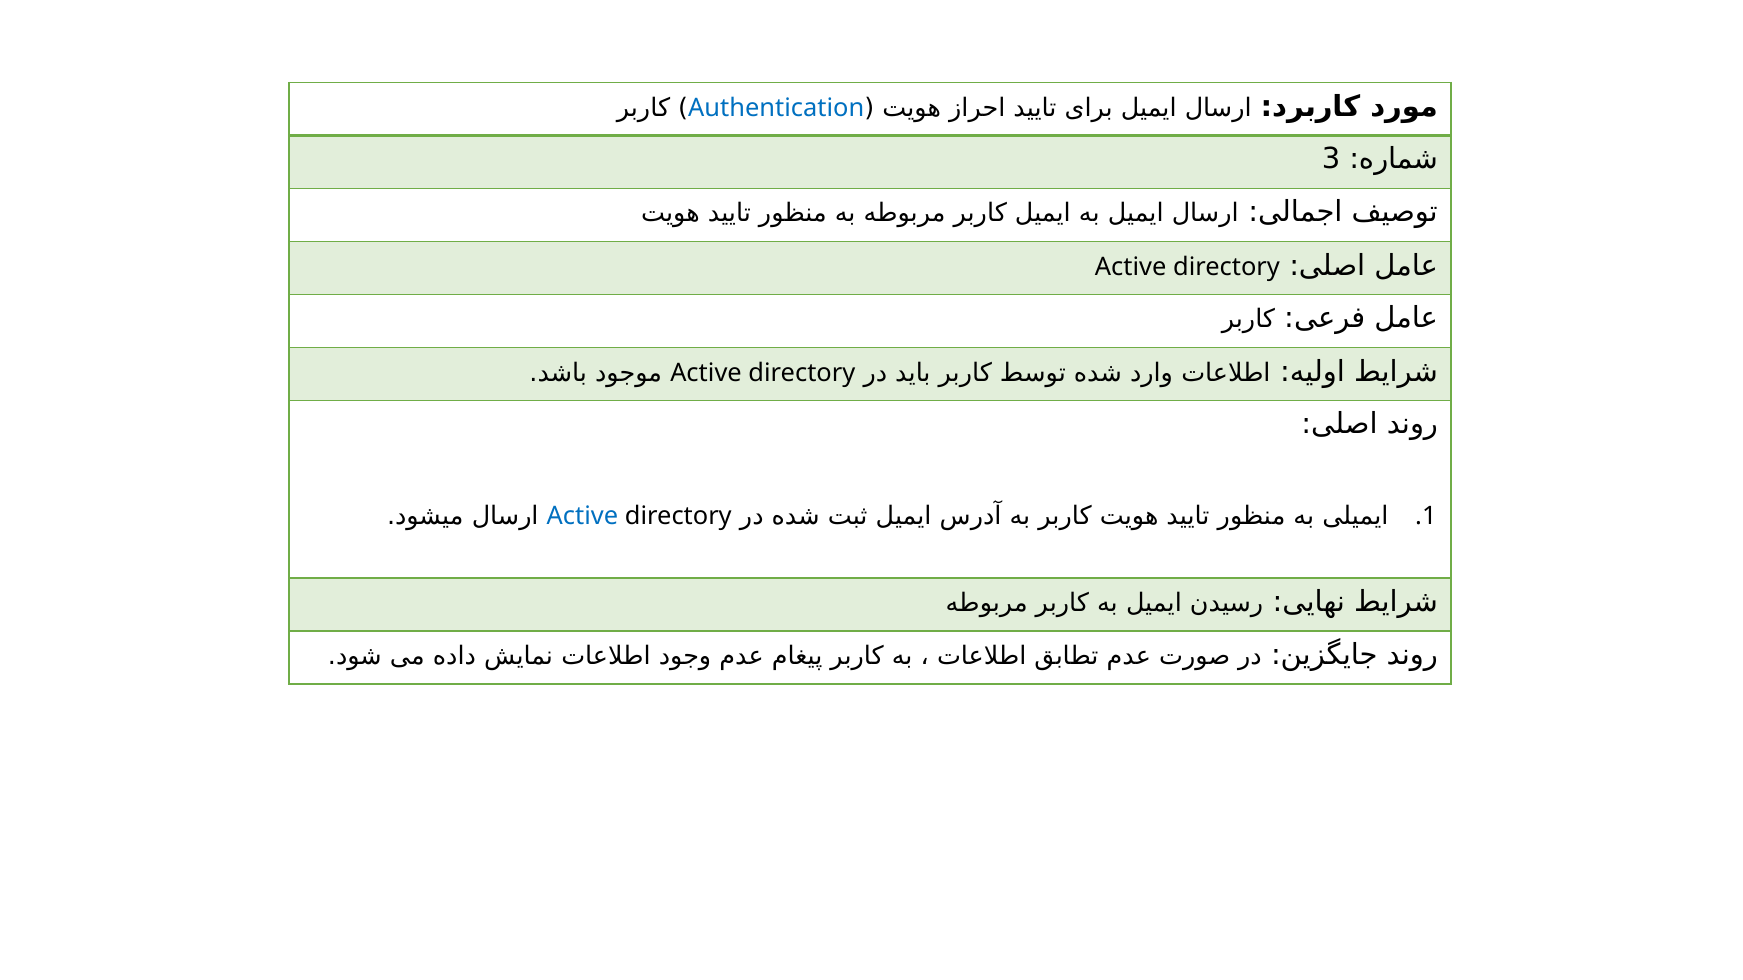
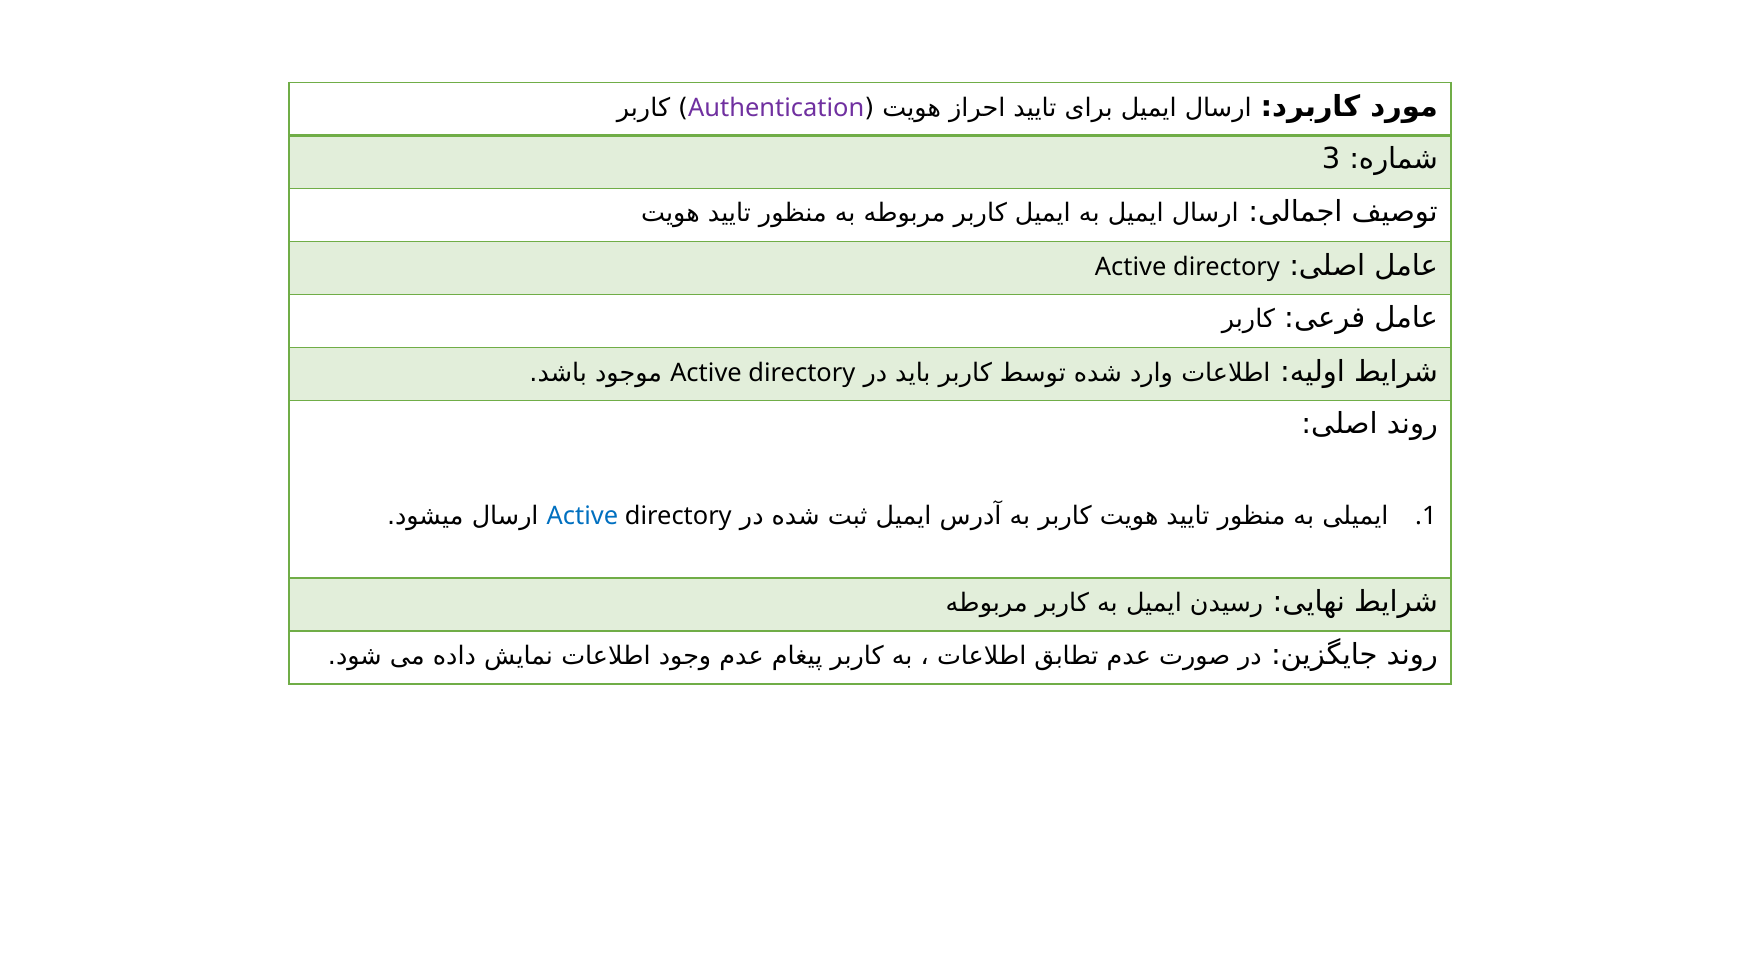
Authentication colour: blue -> purple (776, 108)
